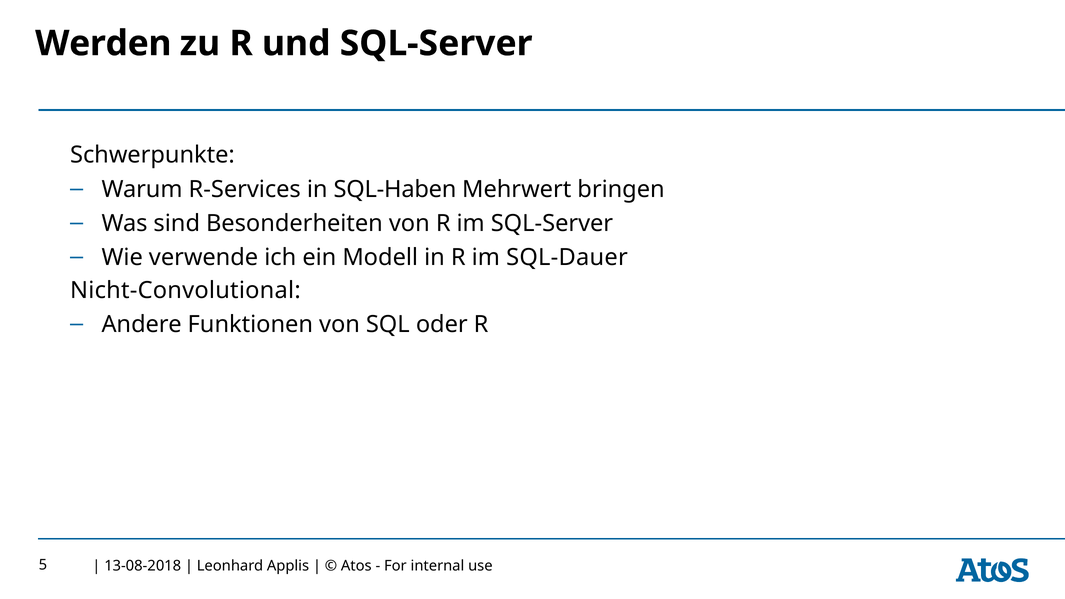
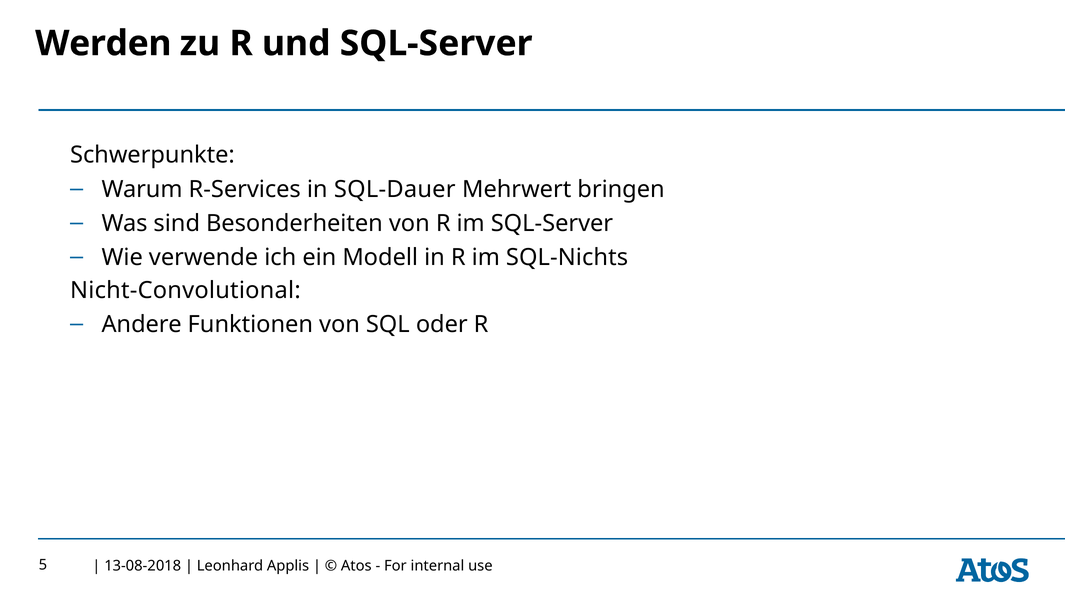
SQL-Haben: SQL-Haben -> SQL-Dauer (395, 189)
SQL-Dauer: SQL-Dauer -> SQL-Nichts (567, 257)
